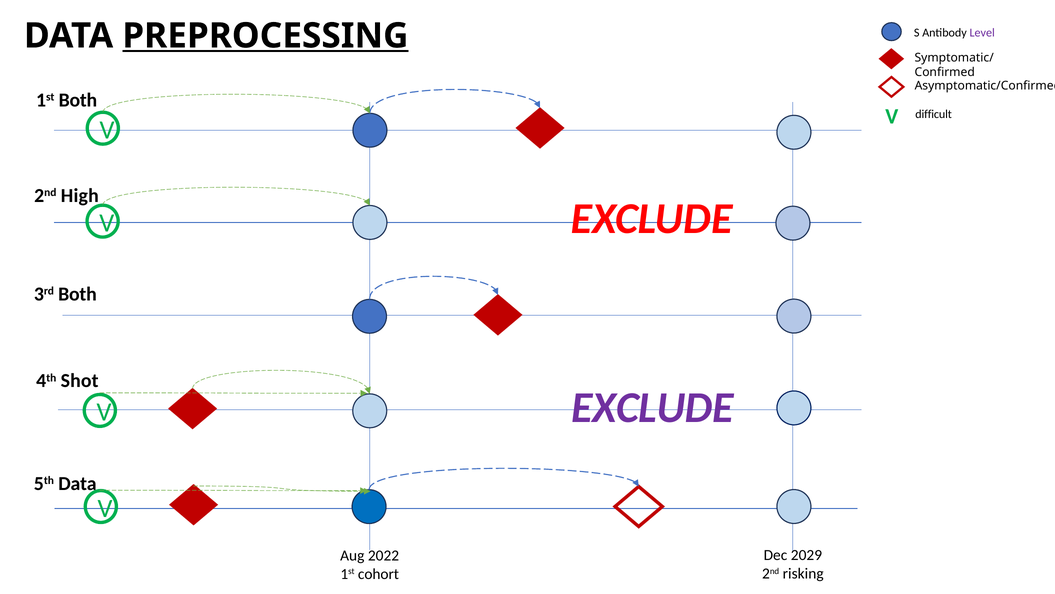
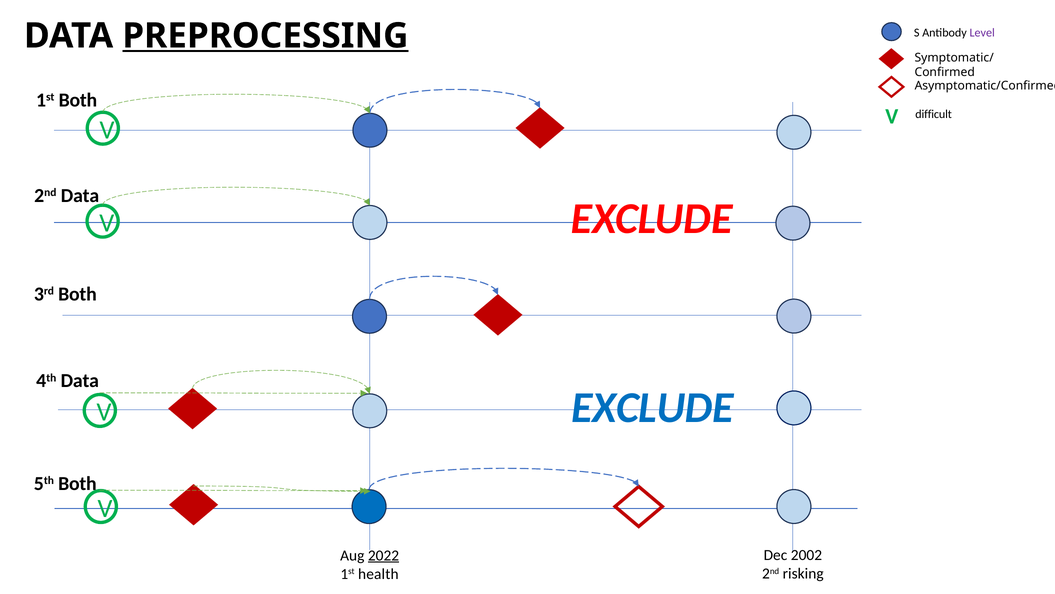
2nd High: High -> Data (80, 195)
4th Shot: Shot -> Data (80, 381)
EXCLUDE colour: purple -> blue (652, 407)
5th Data: Data -> Both (77, 483)
2029: 2029 -> 2002 (806, 555)
2022 underline: none -> present (384, 555)
cohort: cohort -> health (378, 573)
